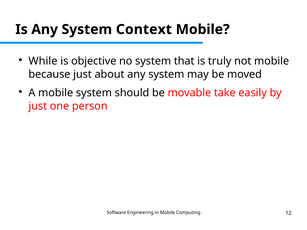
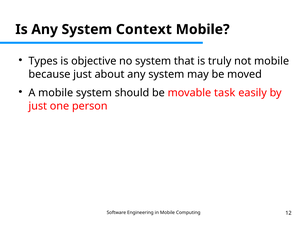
While: While -> Types (43, 61)
take: take -> task (225, 93)
